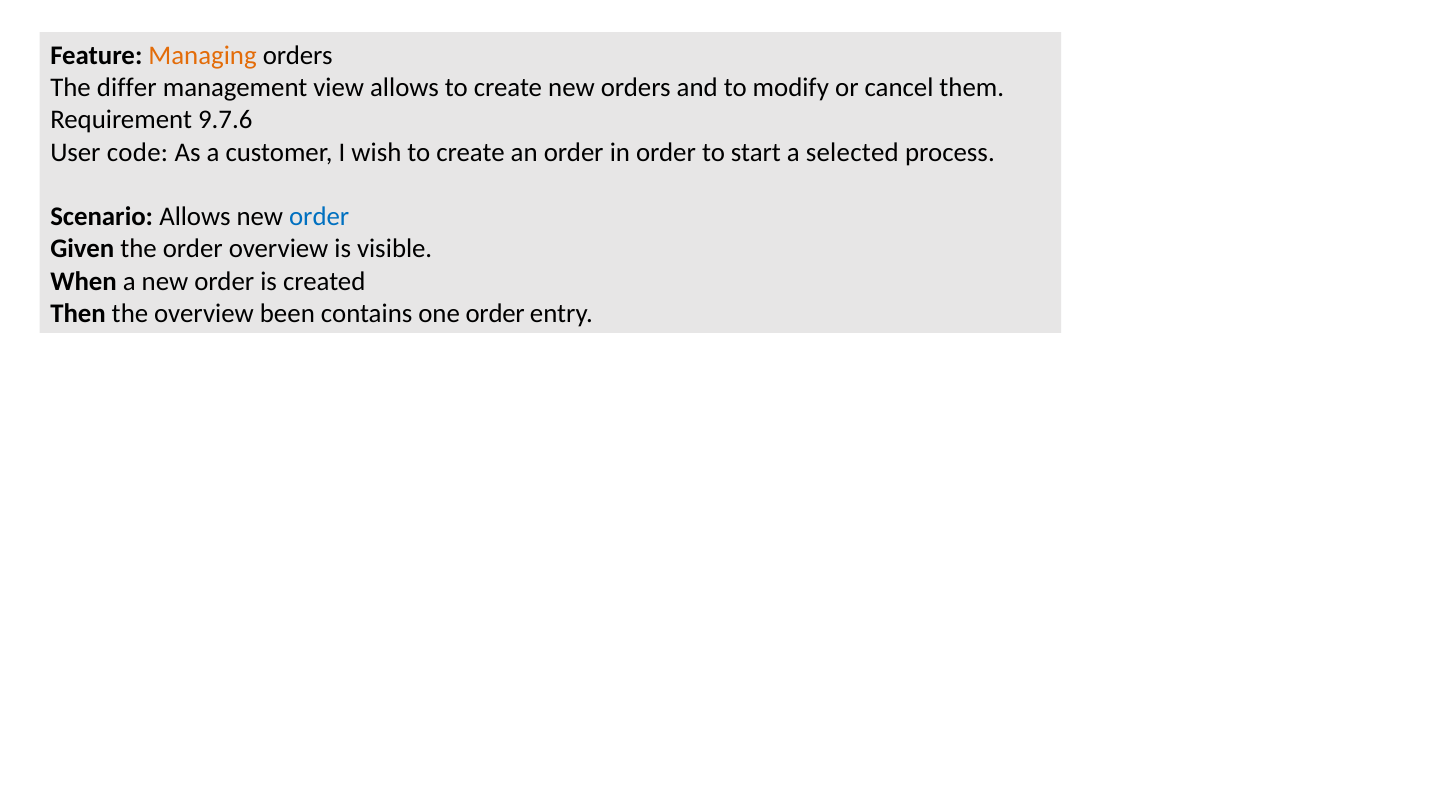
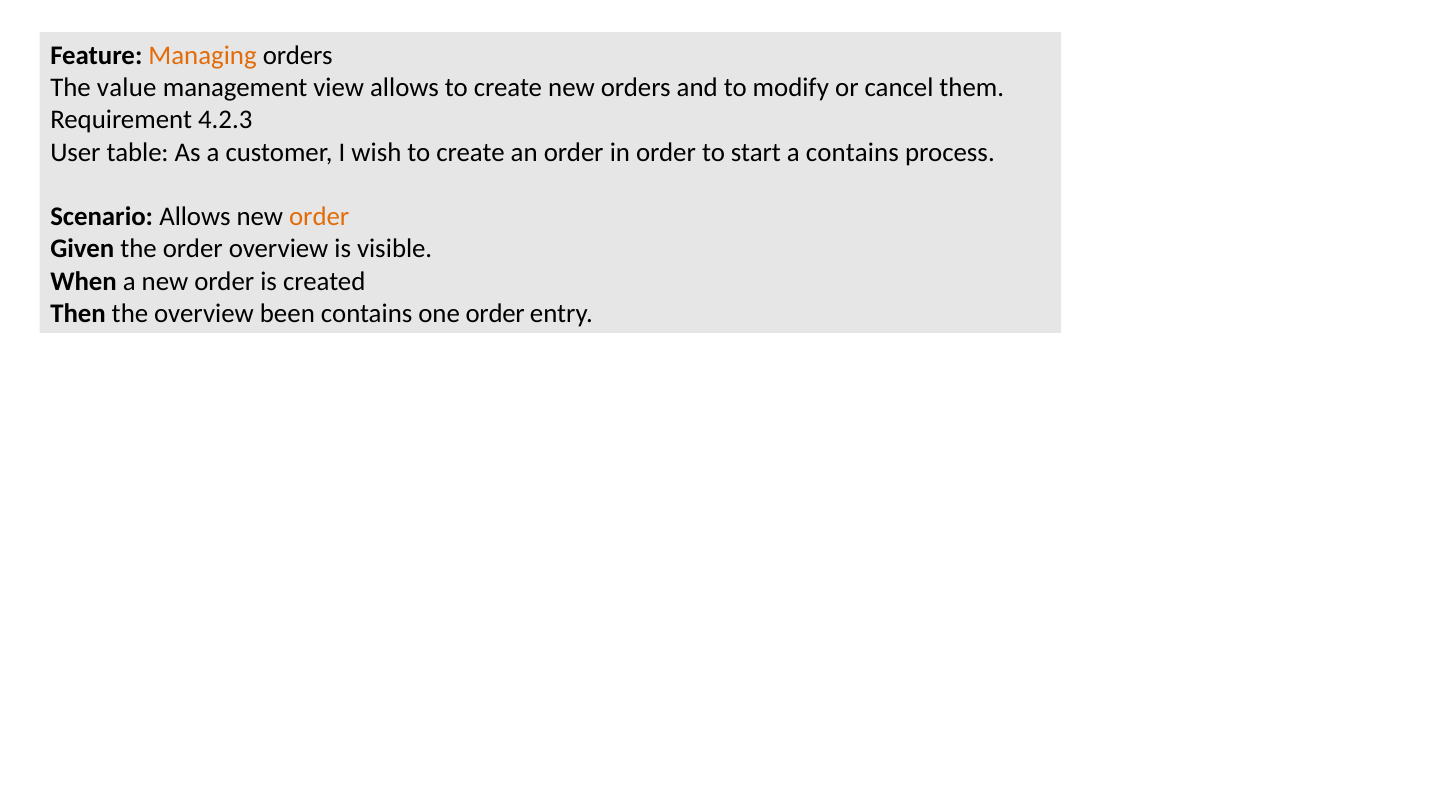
differ: differ -> value (127, 88)
9.7.6: 9.7.6 -> 4.2.3 (225, 120)
code: code -> table (138, 152)
a selected: selected -> contains (852, 152)
order colour: blue -> orange (319, 217)
